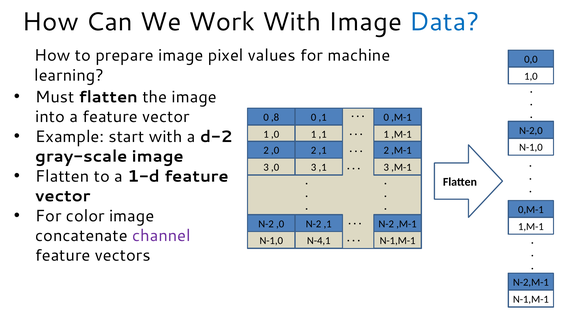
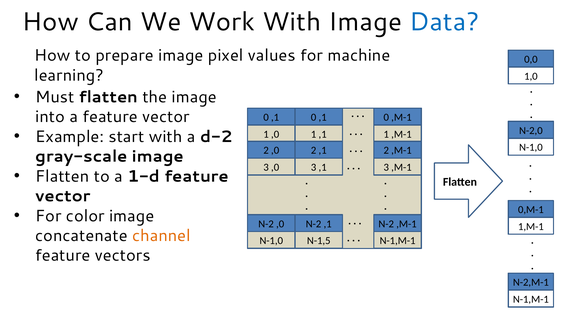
,8: ,8 -> ,1 (275, 117)
channel colour: purple -> orange (161, 236)
N-4,1: N-4,1 -> N-1,5 (319, 241)
